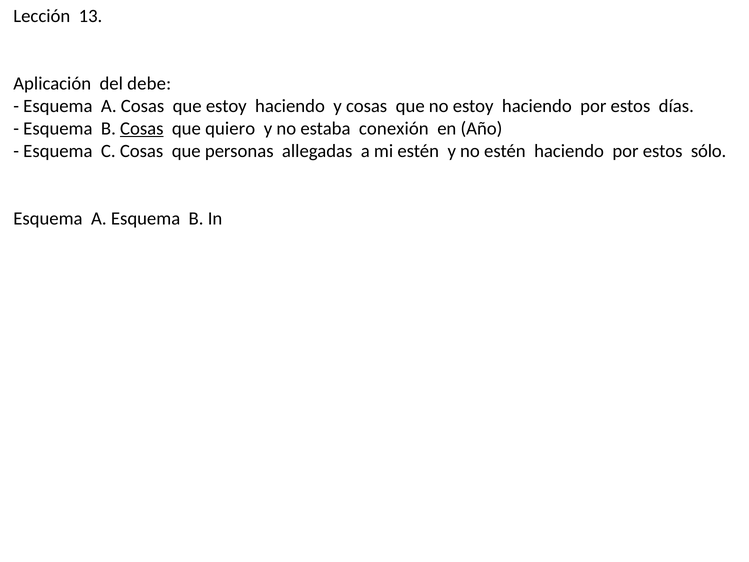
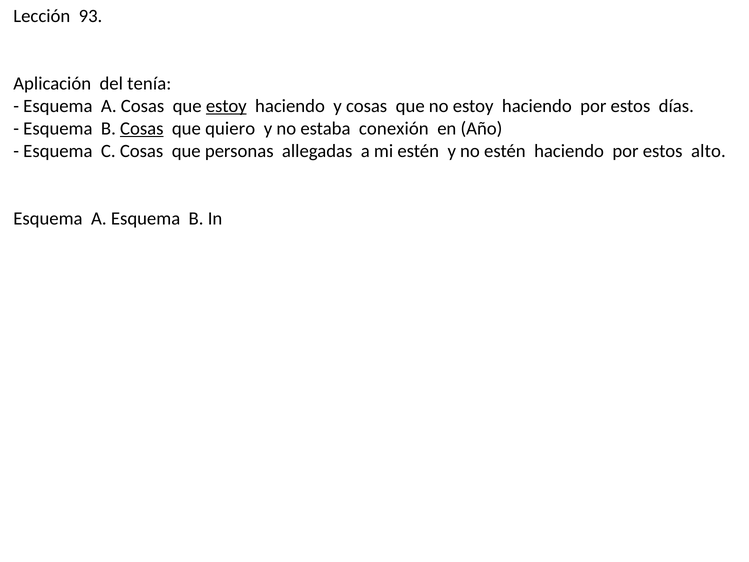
13: 13 -> 93 (90, 16)
debe: debe -> tenía (149, 84)
estoy underline: none -> present (226, 106)
sólo: sólo -> alto (708, 151)
